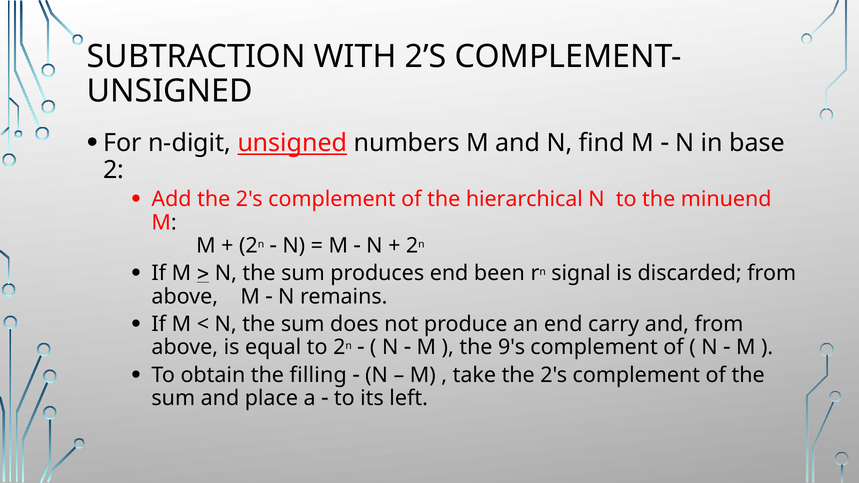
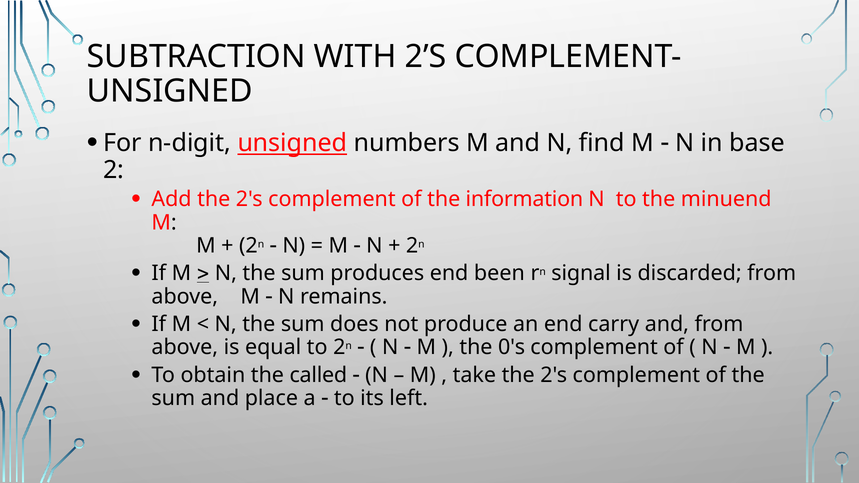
hierarchical: hierarchical -> information (524, 199)
9's: 9's -> 0's (512, 347)
filling: filling -> called (318, 375)
